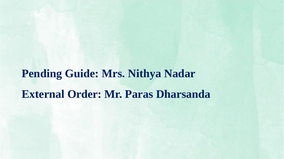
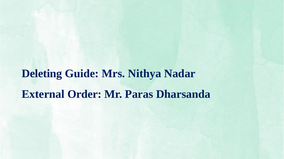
Pending: Pending -> Deleting (42, 74)
